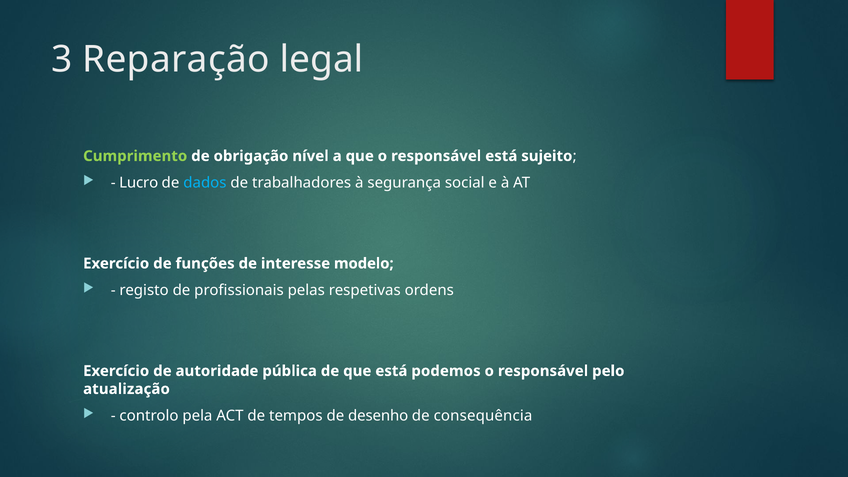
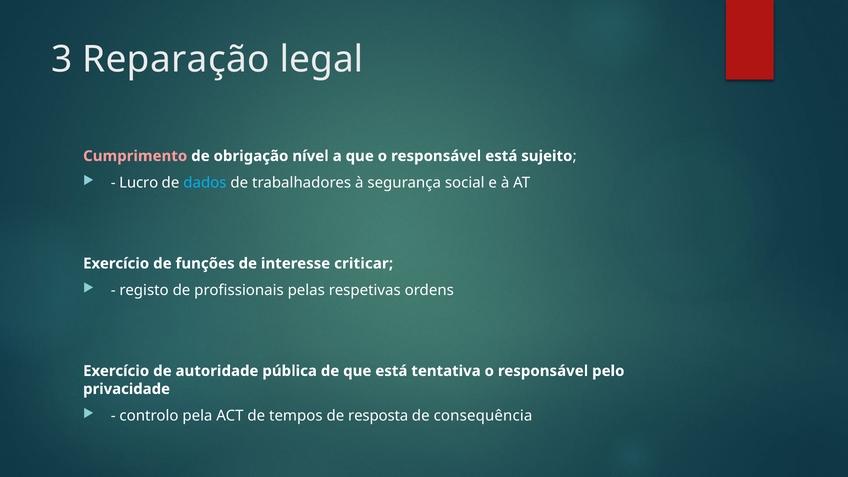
Cumprimento colour: light green -> pink (135, 156)
modelo: modelo -> criticar (364, 264)
podemos: podemos -> tentativa (446, 371)
atualização: atualização -> privacidade (127, 389)
desenho: desenho -> resposta (378, 416)
